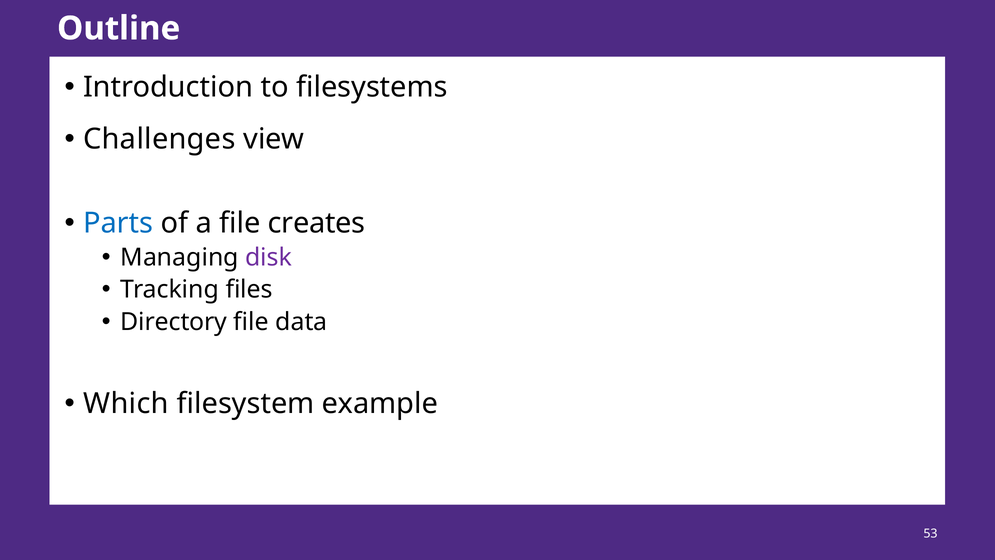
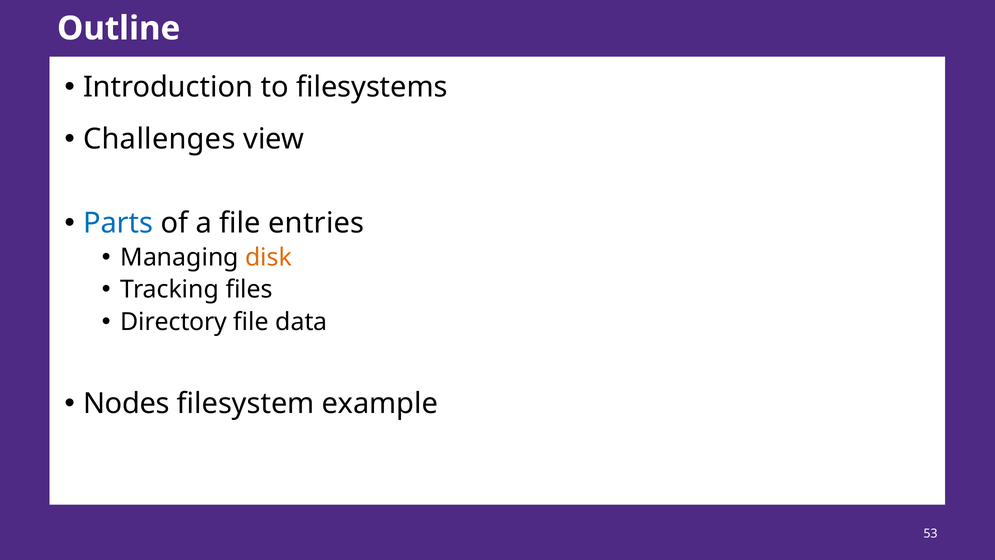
creates: creates -> entries (316, 223)
disk colour: purple -> orange (269, 258)
Which: Which -> Nodes (126, 403)
